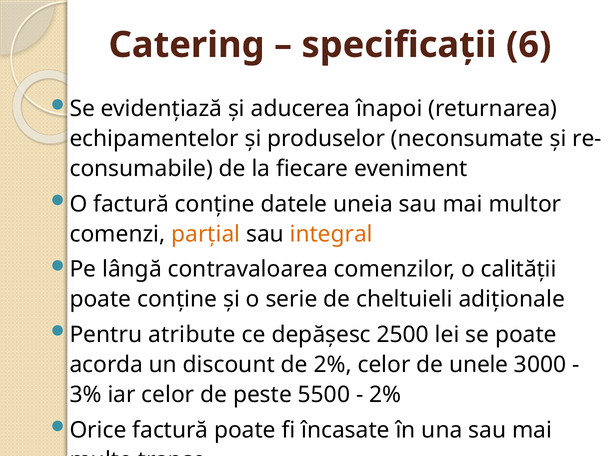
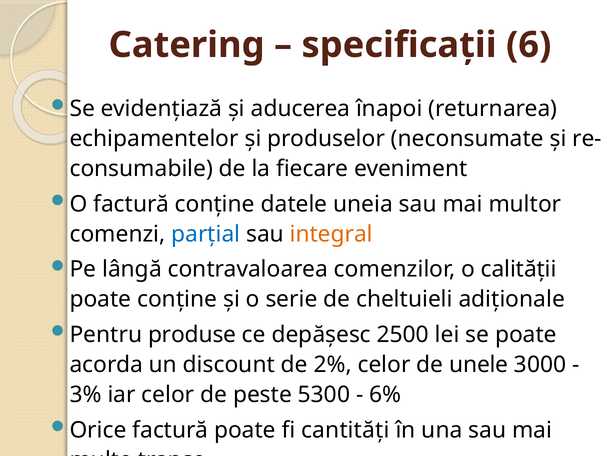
parţial colour: orange -> blue (206, 234)
atribute: atribute -> produse (192, 335)
5500: 5500 -> 5300 (324, 395)
2%: 2% -> 6% (385, 395)
încasate: încasate -> cantităţi (345, 430)
